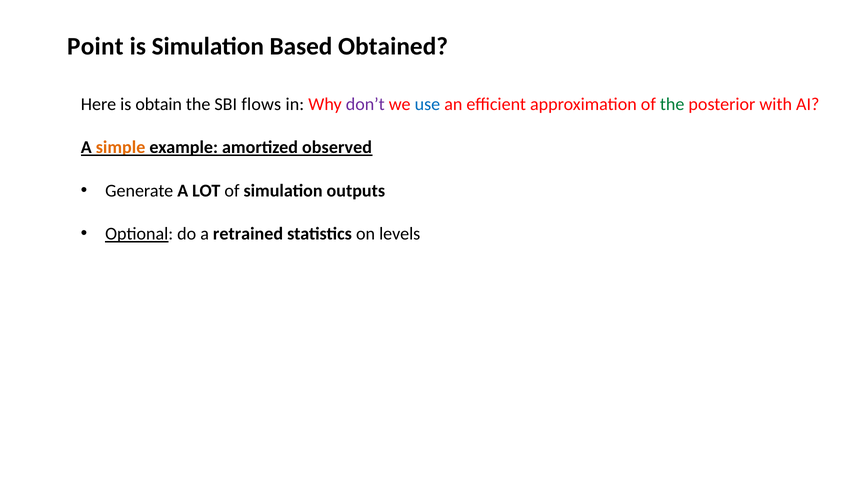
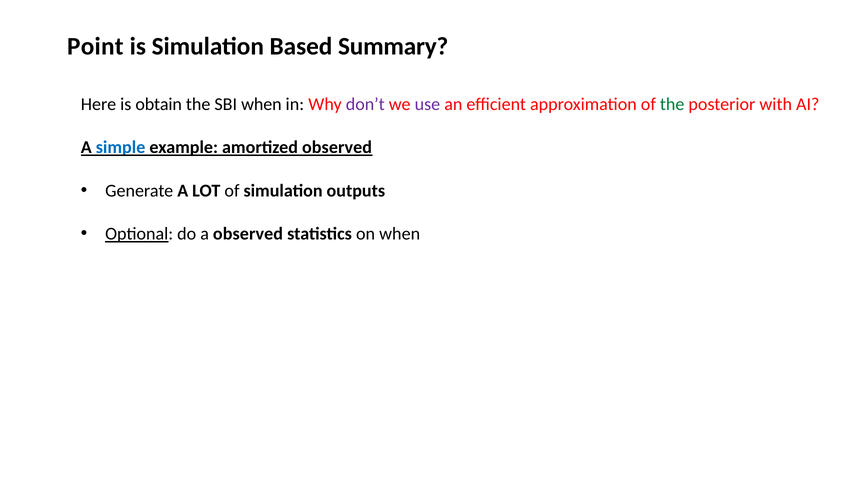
Obtained: Obtained -> Summary (393, 46)
SBI flows: flows -> when (261, 104)
use colour: blue -> purple (427, 104)
simple colour: orange -> blue (121, 147)
a retrained: retrained -> observed (248, 234)
on levels: levels -> when (400, 234)
